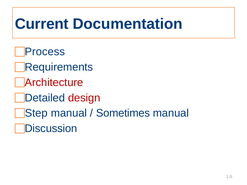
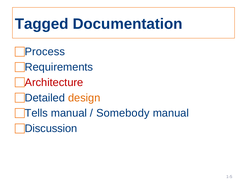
Current: Current -> Tagged (42, 24)
design colour: red -> orange (84, 98)
Step: Step -> Tells (36, 113)
Sometimes: Sometimes -> Somebody (123, 113)
